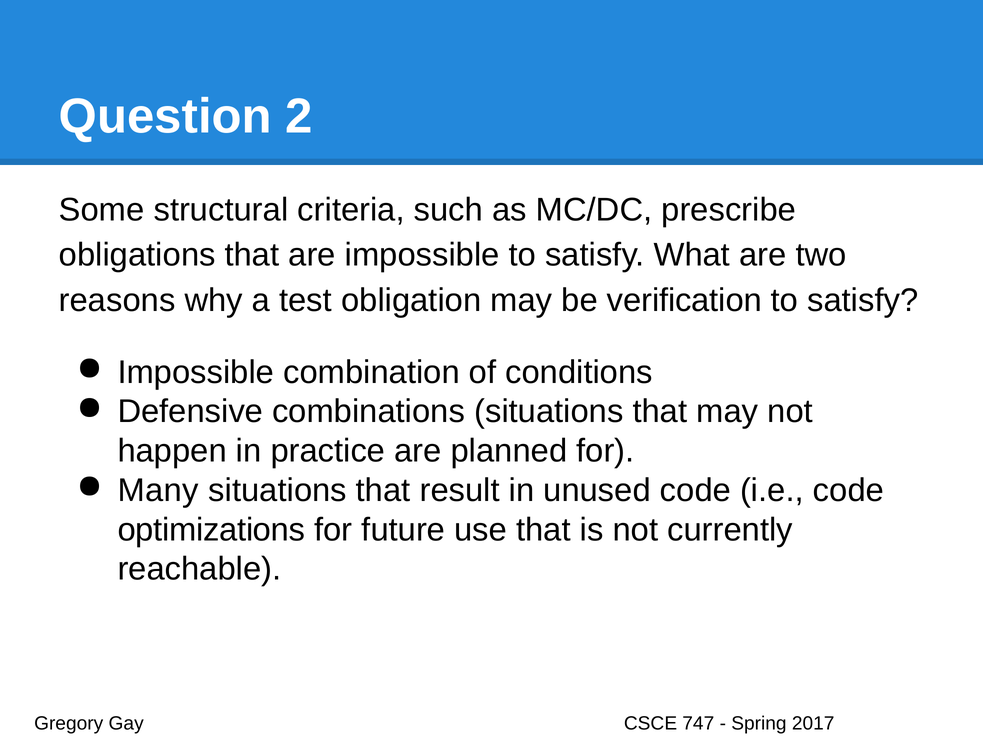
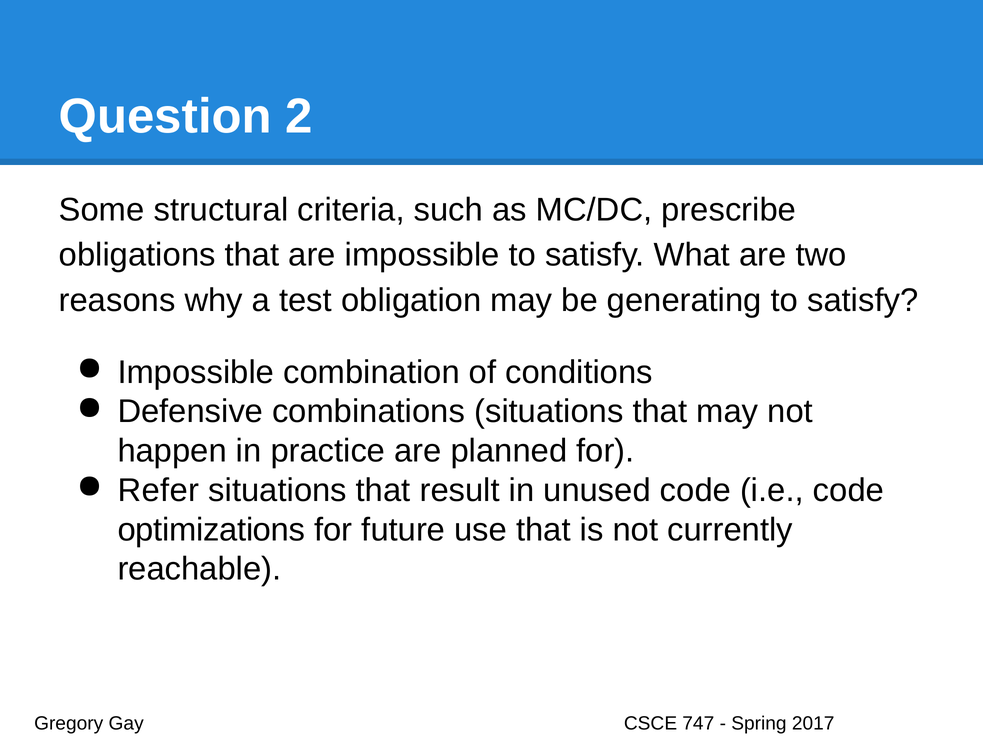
verification: verification -> generating (684, 300)
Many: Many -> Refer (158, 490)
